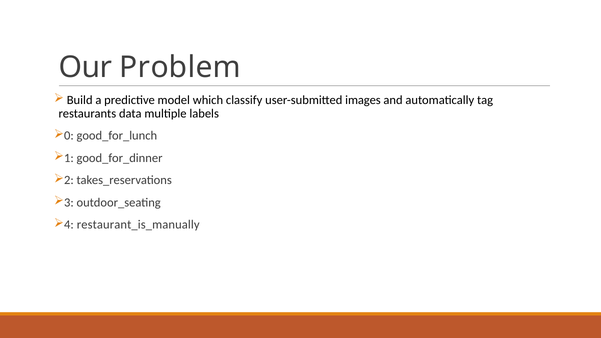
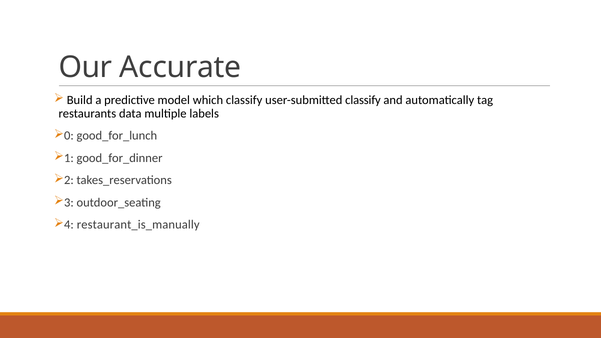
Problem: Problem -> Accurate (180, 67)
user-submitted images: images -> classify (363, 100)
